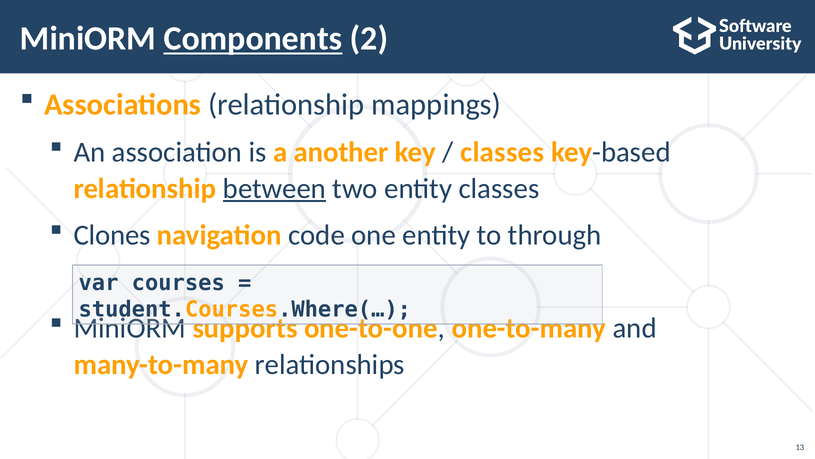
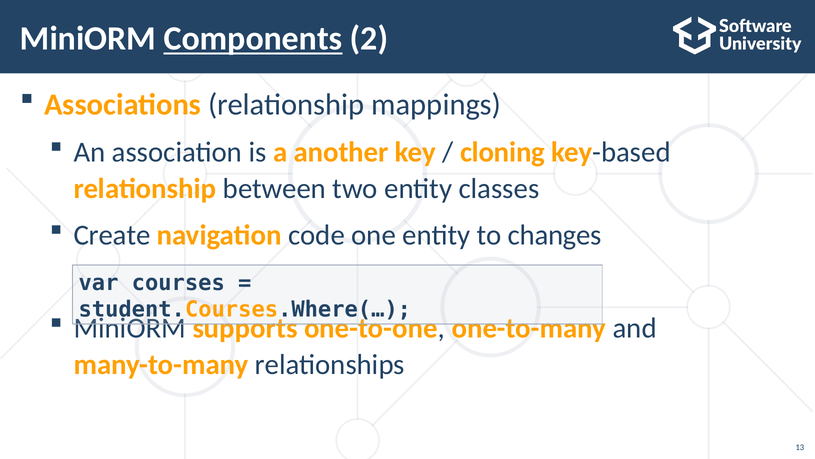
classes: classes -> cloning (503, 152)
between underline: present -> none (275, 188)
Clones: Clones -> Create (112, 235)
through: through -> changes (555, 235)
